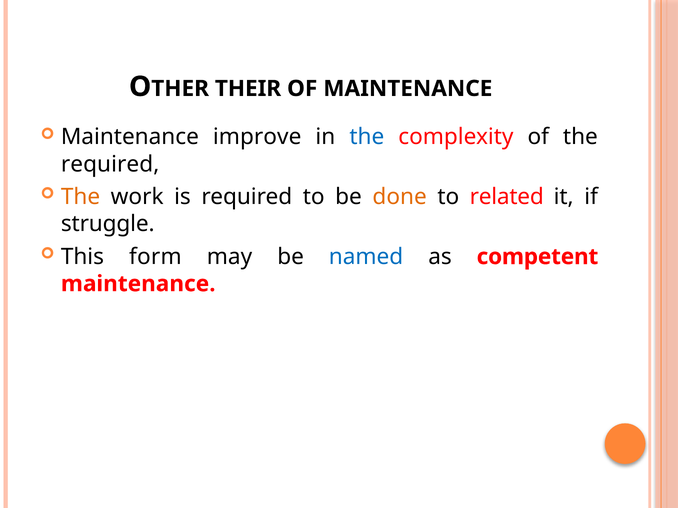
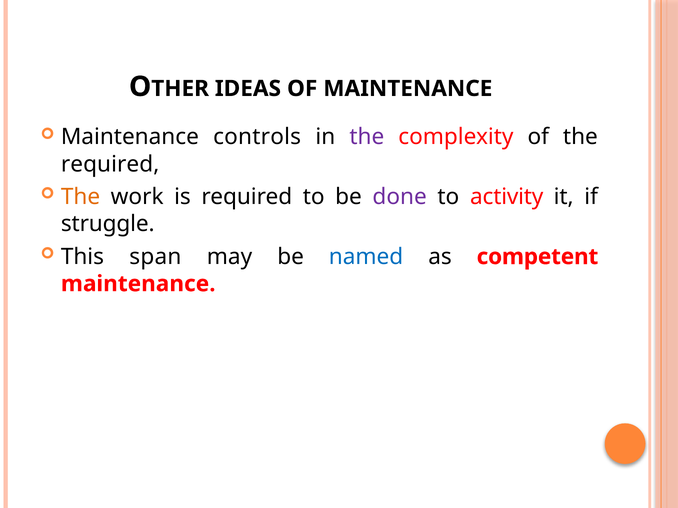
THEIR: THEIR -> IDEAS (248, 89)
improve: improve -> controls (257, 137)
the colour: blue -> purple (367, 137)
done colour: orange -> purple (400, 197)
related: related -> activity (507, 197)
form: form -> span (155, 257)
